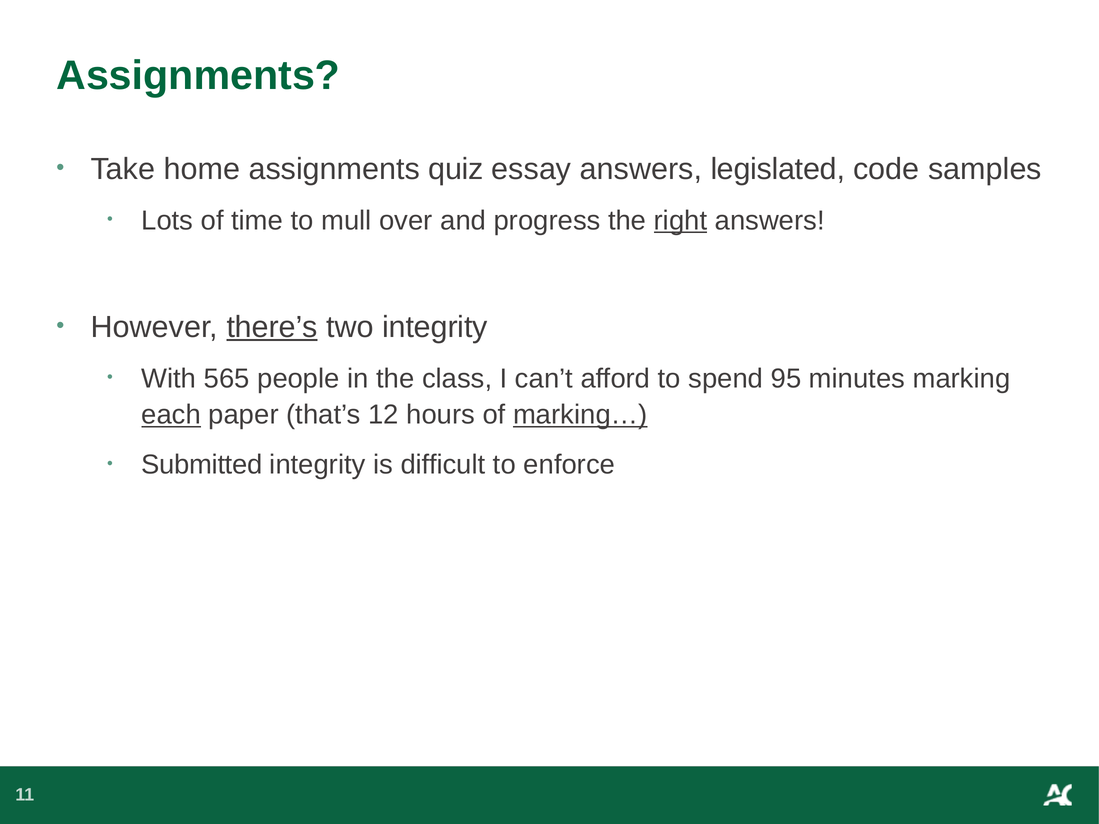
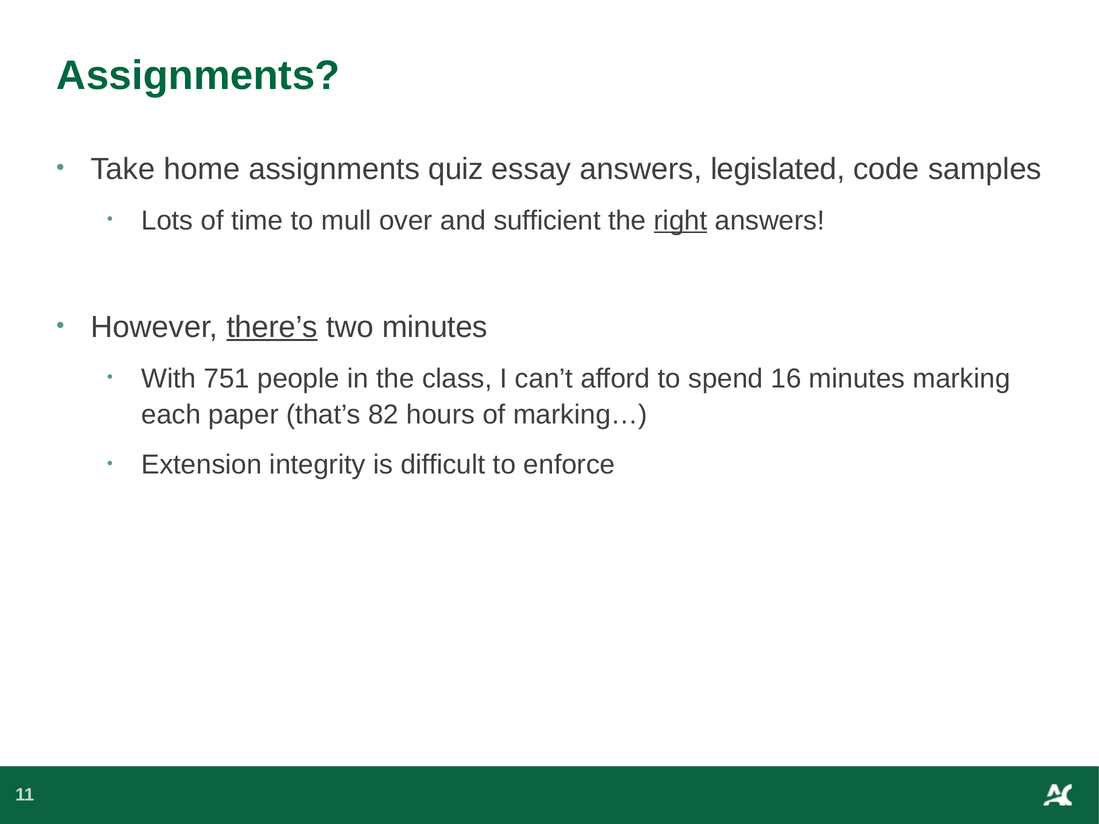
progress: progress -> sufficient (547, 221)
two integrity: integrity -> minutes (435, 327)
565: 565 -> 751 (227, 379)
95: 95 -> 16 (786, 379)
each underline: present -> none (171, 415)
12: 12 -> 82 (383, 415)
marking… underline: present -> none (580, 415)
Submitted: Submitted -> Extension (202, 465)
